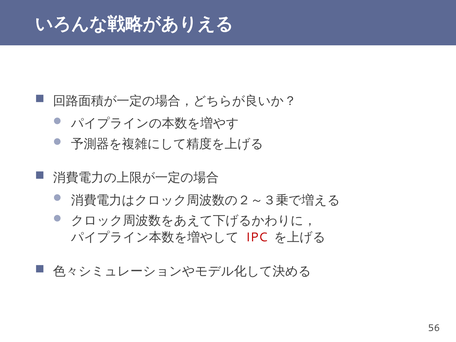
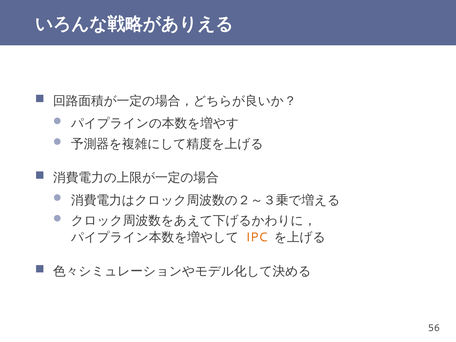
IPC colour: red -> orange (257, 237)
